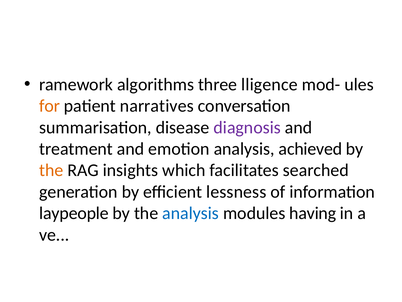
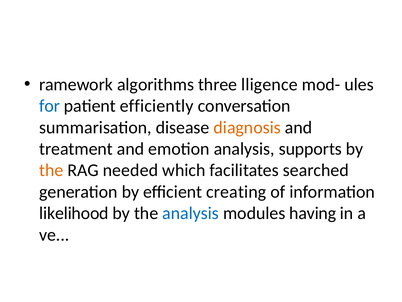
for colour: orange -> blue (50, 106)
narratives: narratives -> efficiently (157, 106)
diagnosis colour: purple -> orange (247, 127)
achieved: achieved -> supports (310, 149)
insights: insights -> needed (130, 170)
lessness: lessness -> creating (236, 192)
laypeople: laypeople -> likelihood (74, 213)
